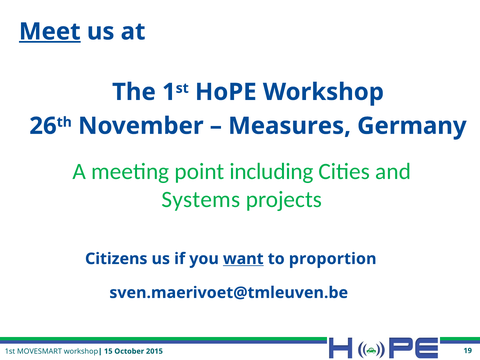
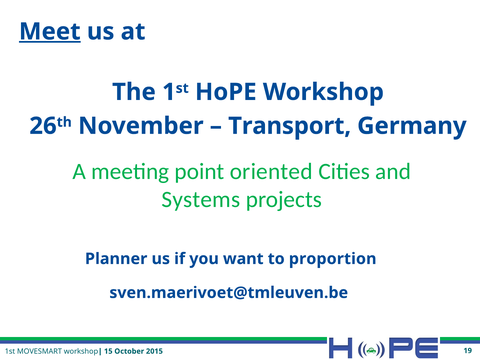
Measures: Measures -> Transport (290, 126)
including: including -> oriented (271, 172)
Citizens: Citizens -> Planner (116, 259)
want underline: present -> none (243, 259)
